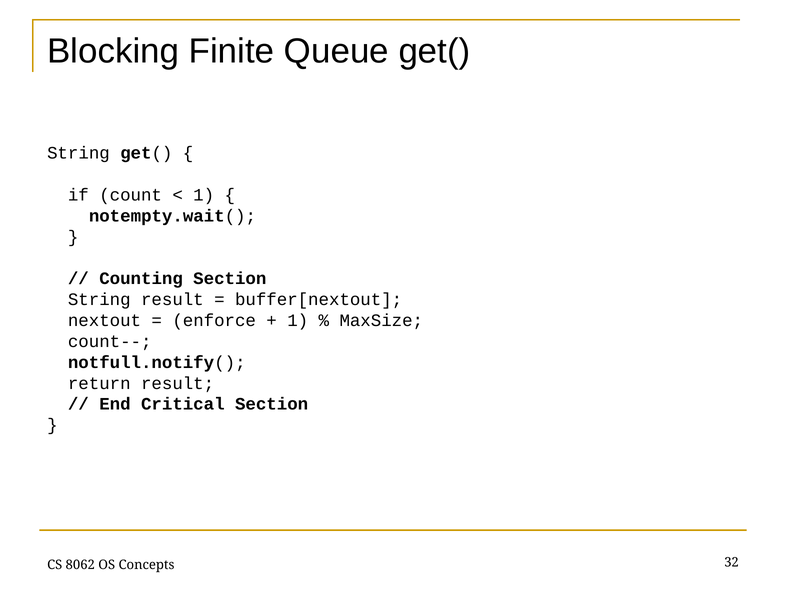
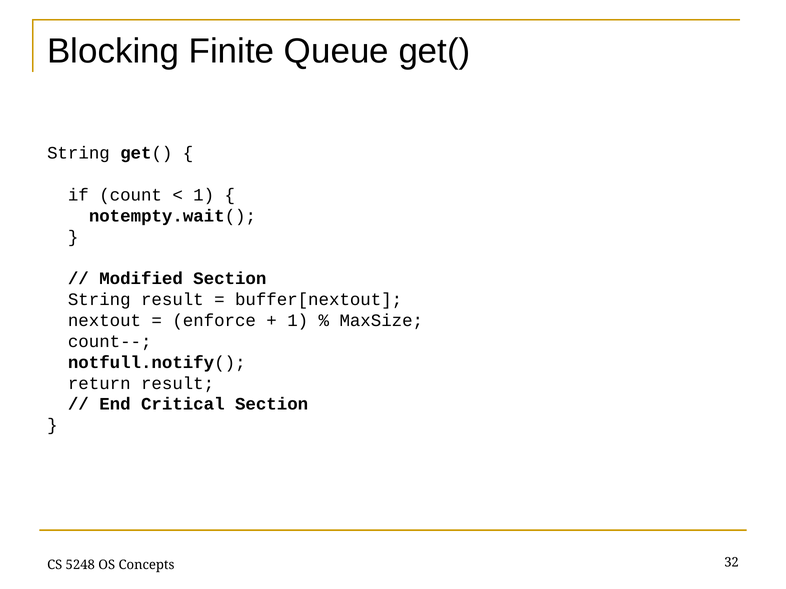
Counting: Counting -> Modified (141, 279)
8062: 8062 -> 5248 (80, 565)
